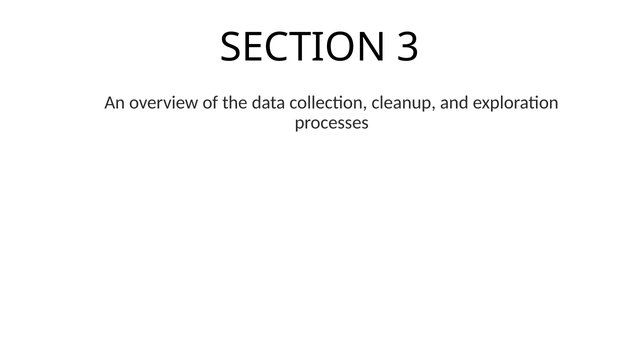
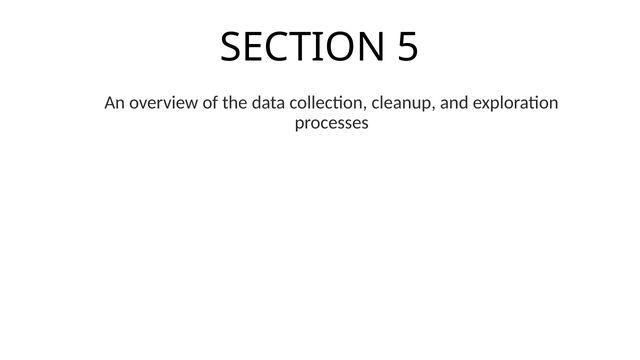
3: 3 -> 5 (408, 48)
